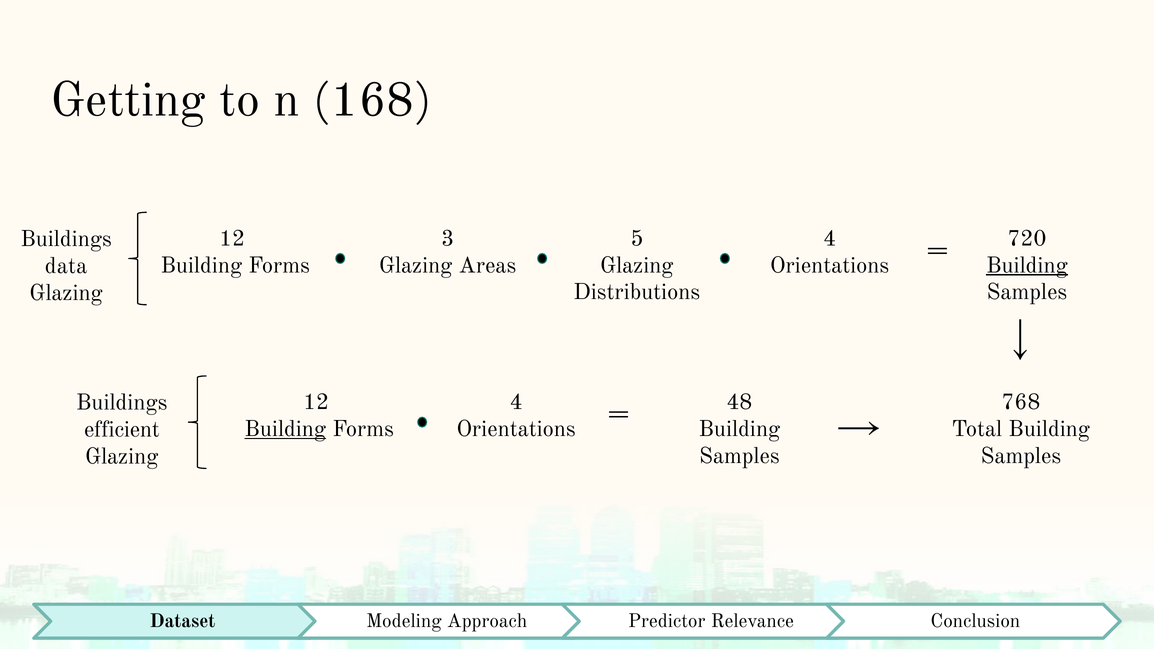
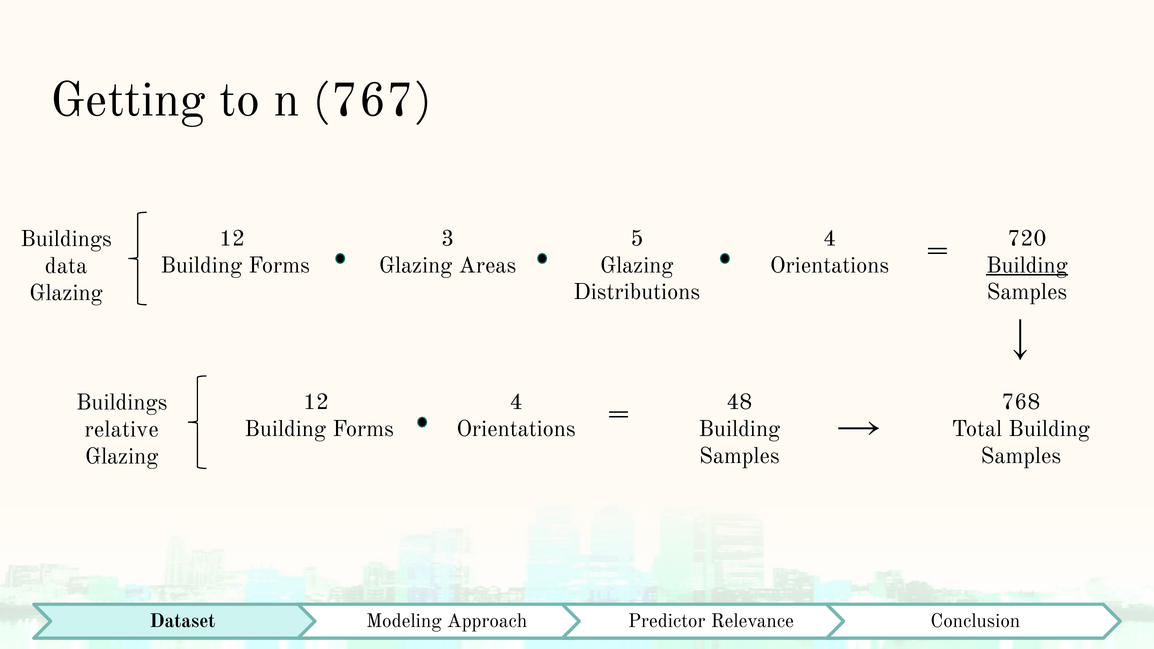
168: 168 -> 767 (373, 100)
Building underline: present -> none (285, 429)
efficient: efficient -> relative (122, 429)
